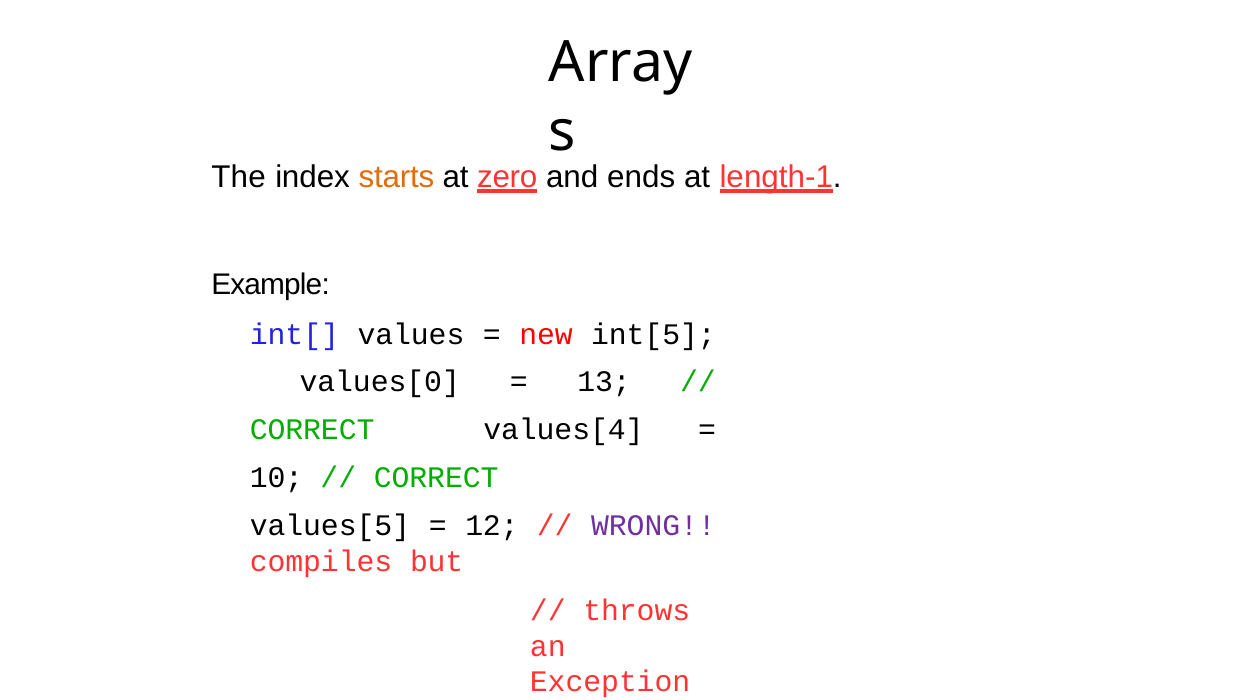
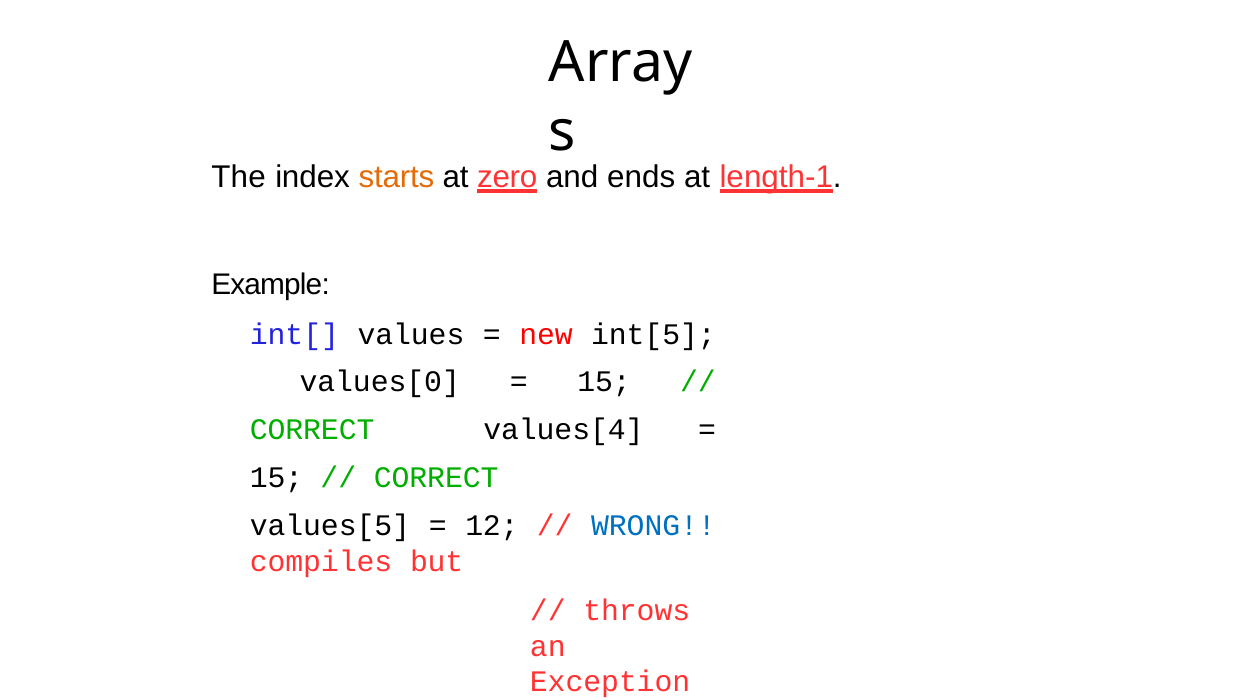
13: 13 -> 15 (604, 382)
10: 10 -> 15 (276, 478)
WRONG colour: purple -> blue (653, 526)
